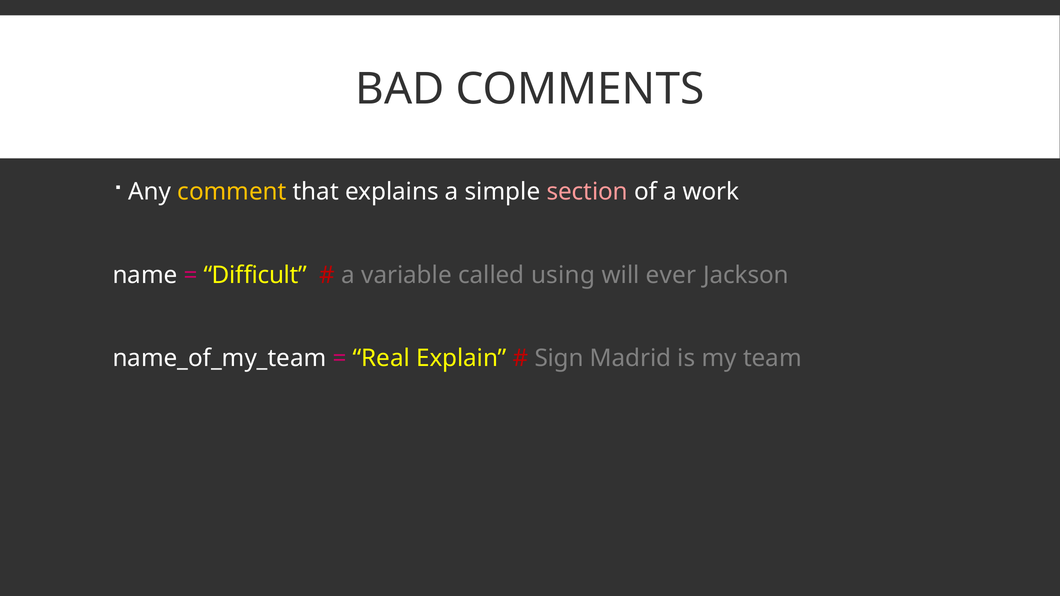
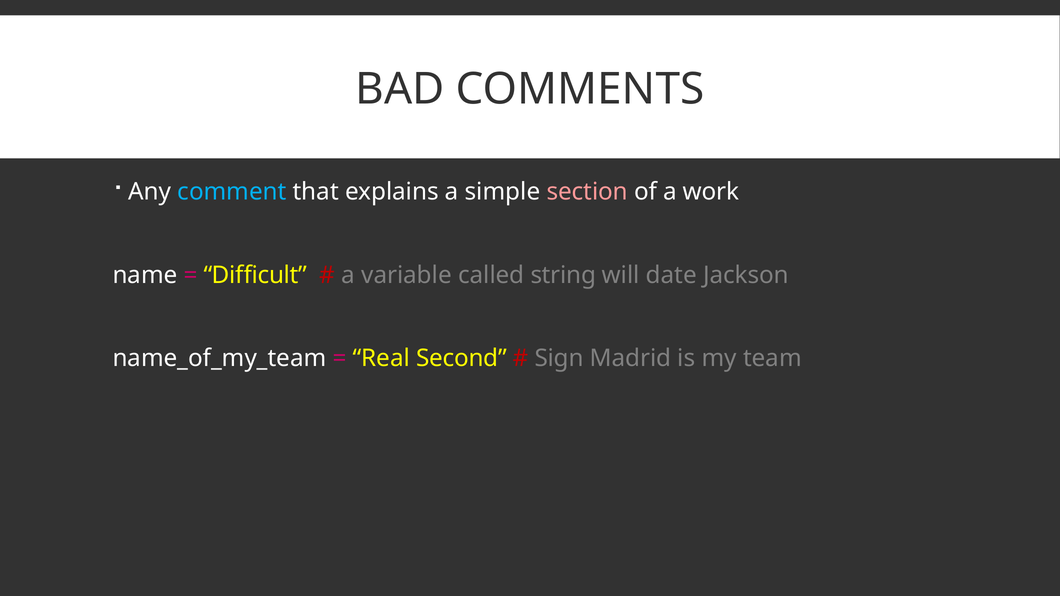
comment colour: yellow -> light blue (232, 192)
using: using -> string (563, 275)
ever: ever -> date (671, 275)
Explain: Explain -> Second (462, 359)
